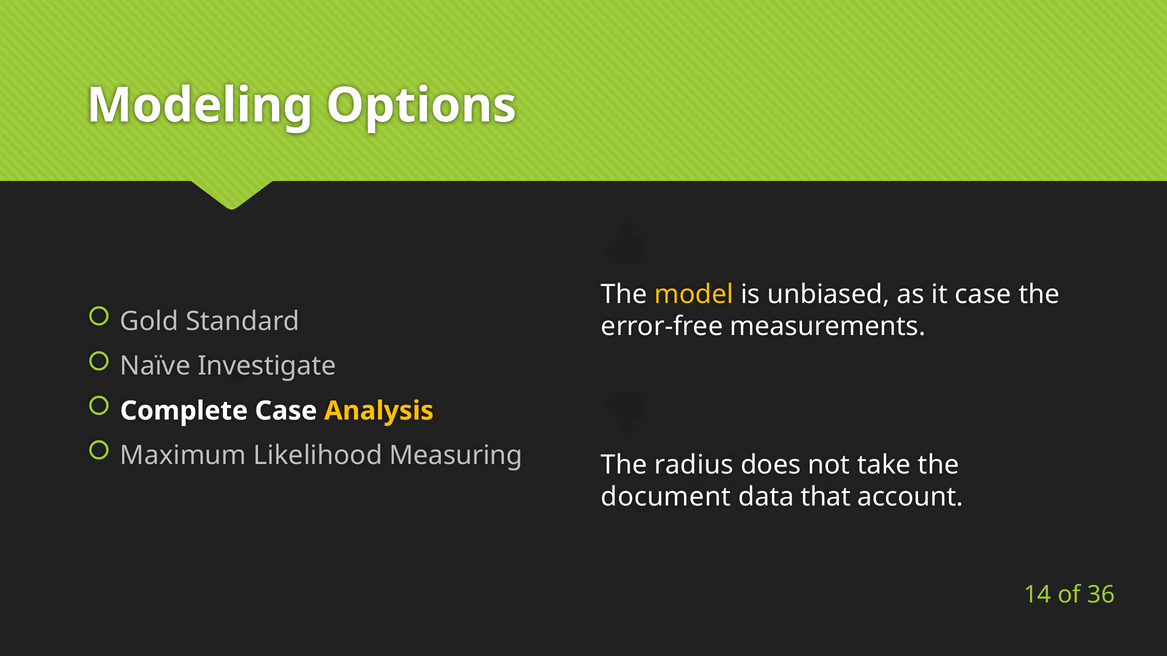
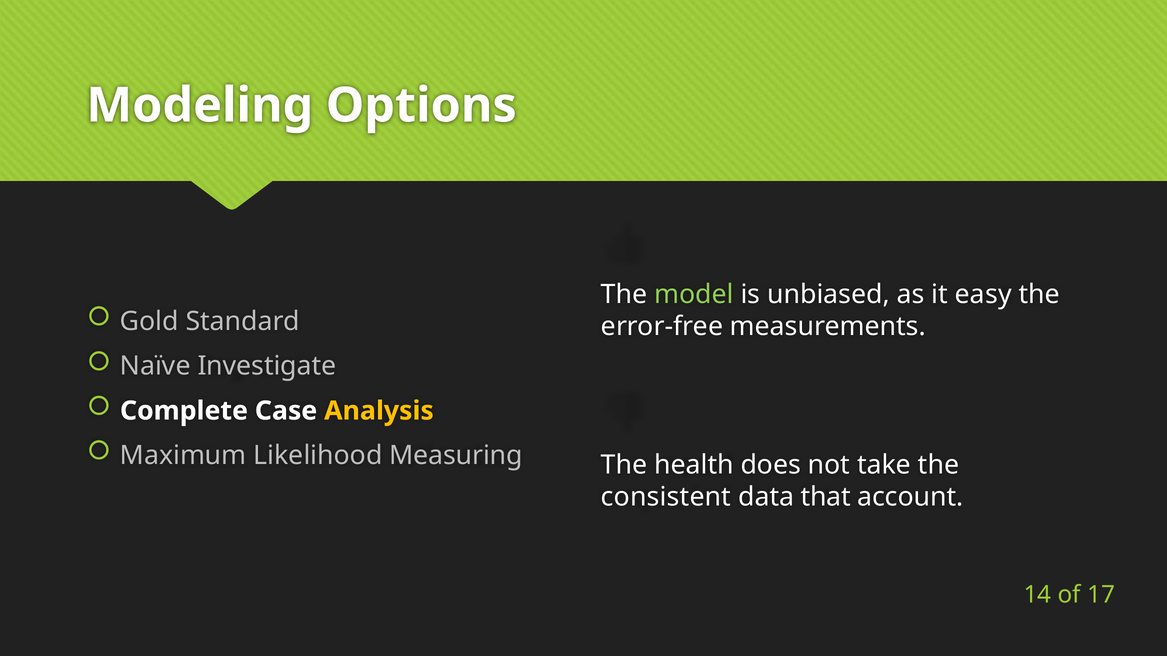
model colour: yellow -> light green (694, 295)
it case: case -> easy (983, 295)
radius: radius -> health (694, 465)
document: document -> consistent (666, 497)
36: 36 -> 17 (1101, 595)
